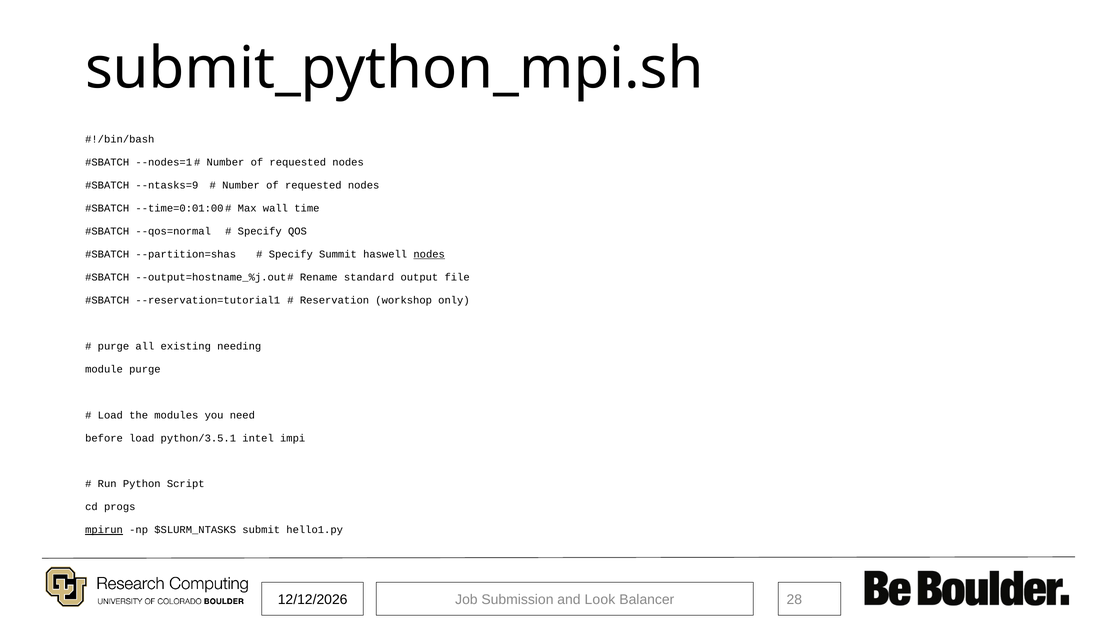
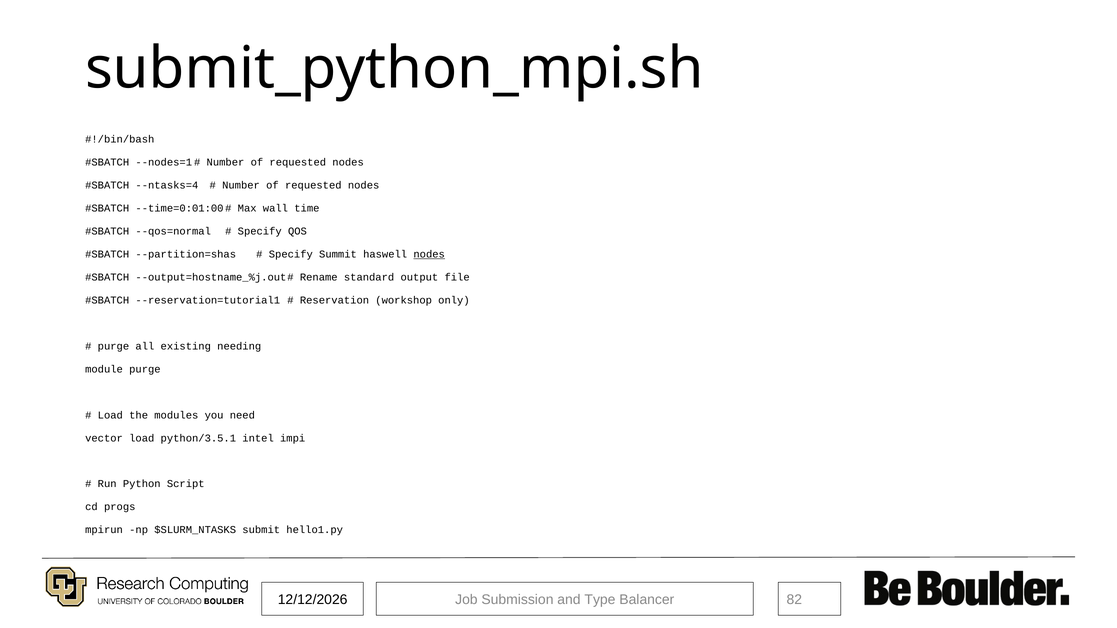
--ntasks=9: --ntasks=9 -> --ntasks=4 (167, 185)
before: before -> vector (104, 438)
mpirun underline: present -> none (104, 530)
Look: Look -> Type (600, 600)
28: 28 -> 82 (794, 600)
